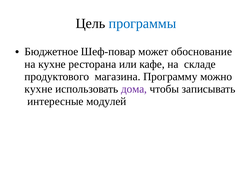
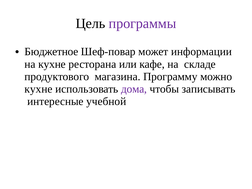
программы colour: blue -> purple (143, 23)
обоснование: обоснование -> информации (202, 52)
модулей: модулей -> учебной (106, 101)
